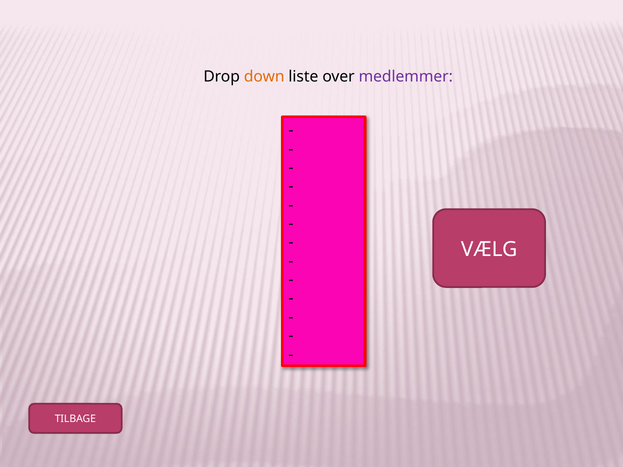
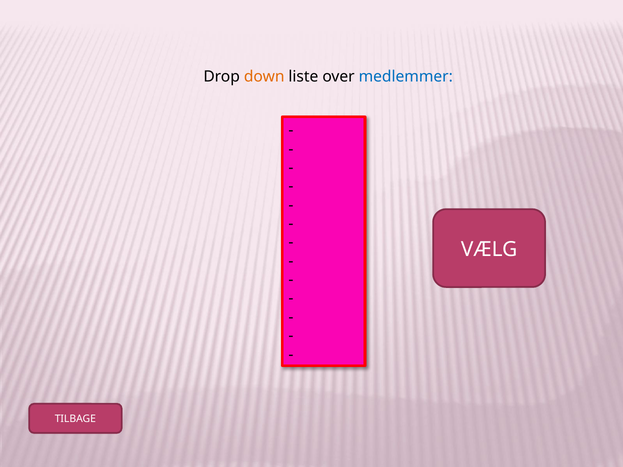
medlemmer colour: purple -> blue (406, 77)
